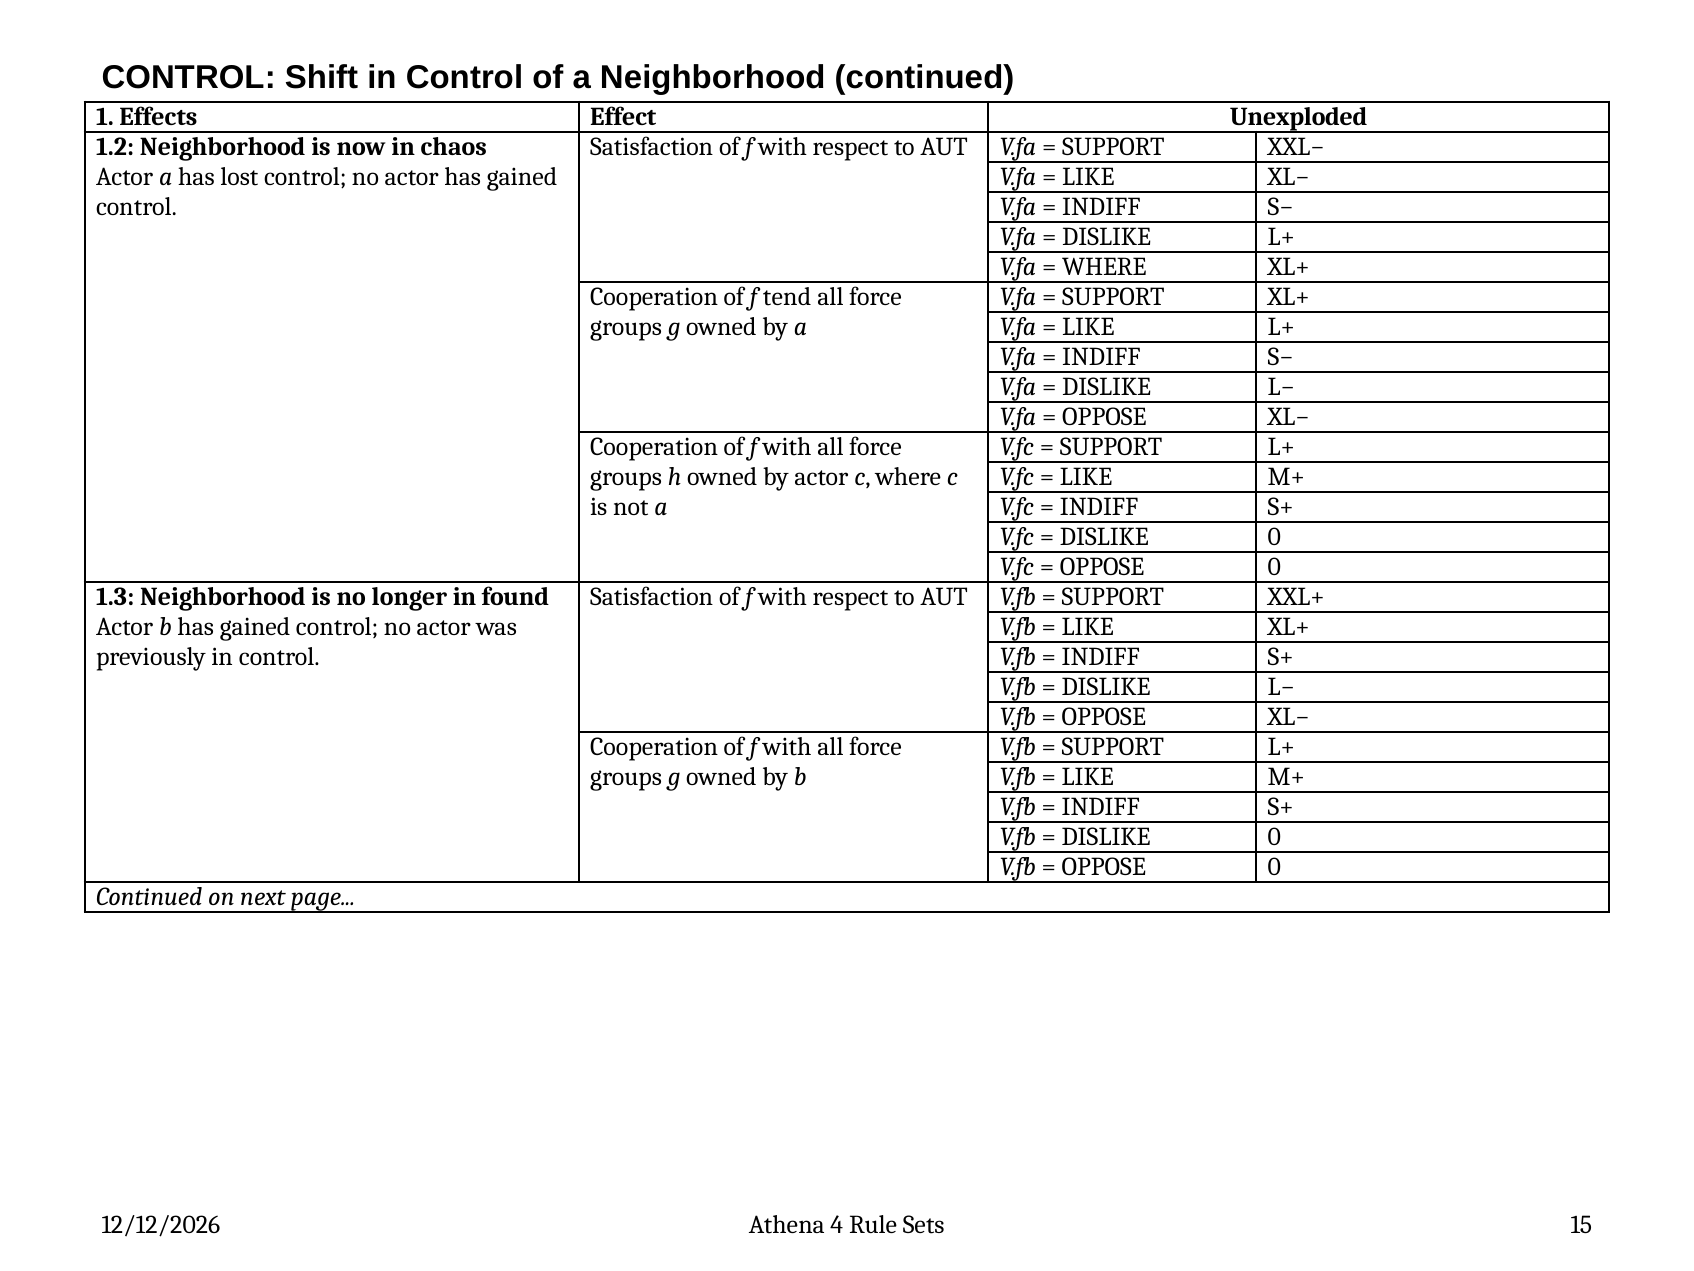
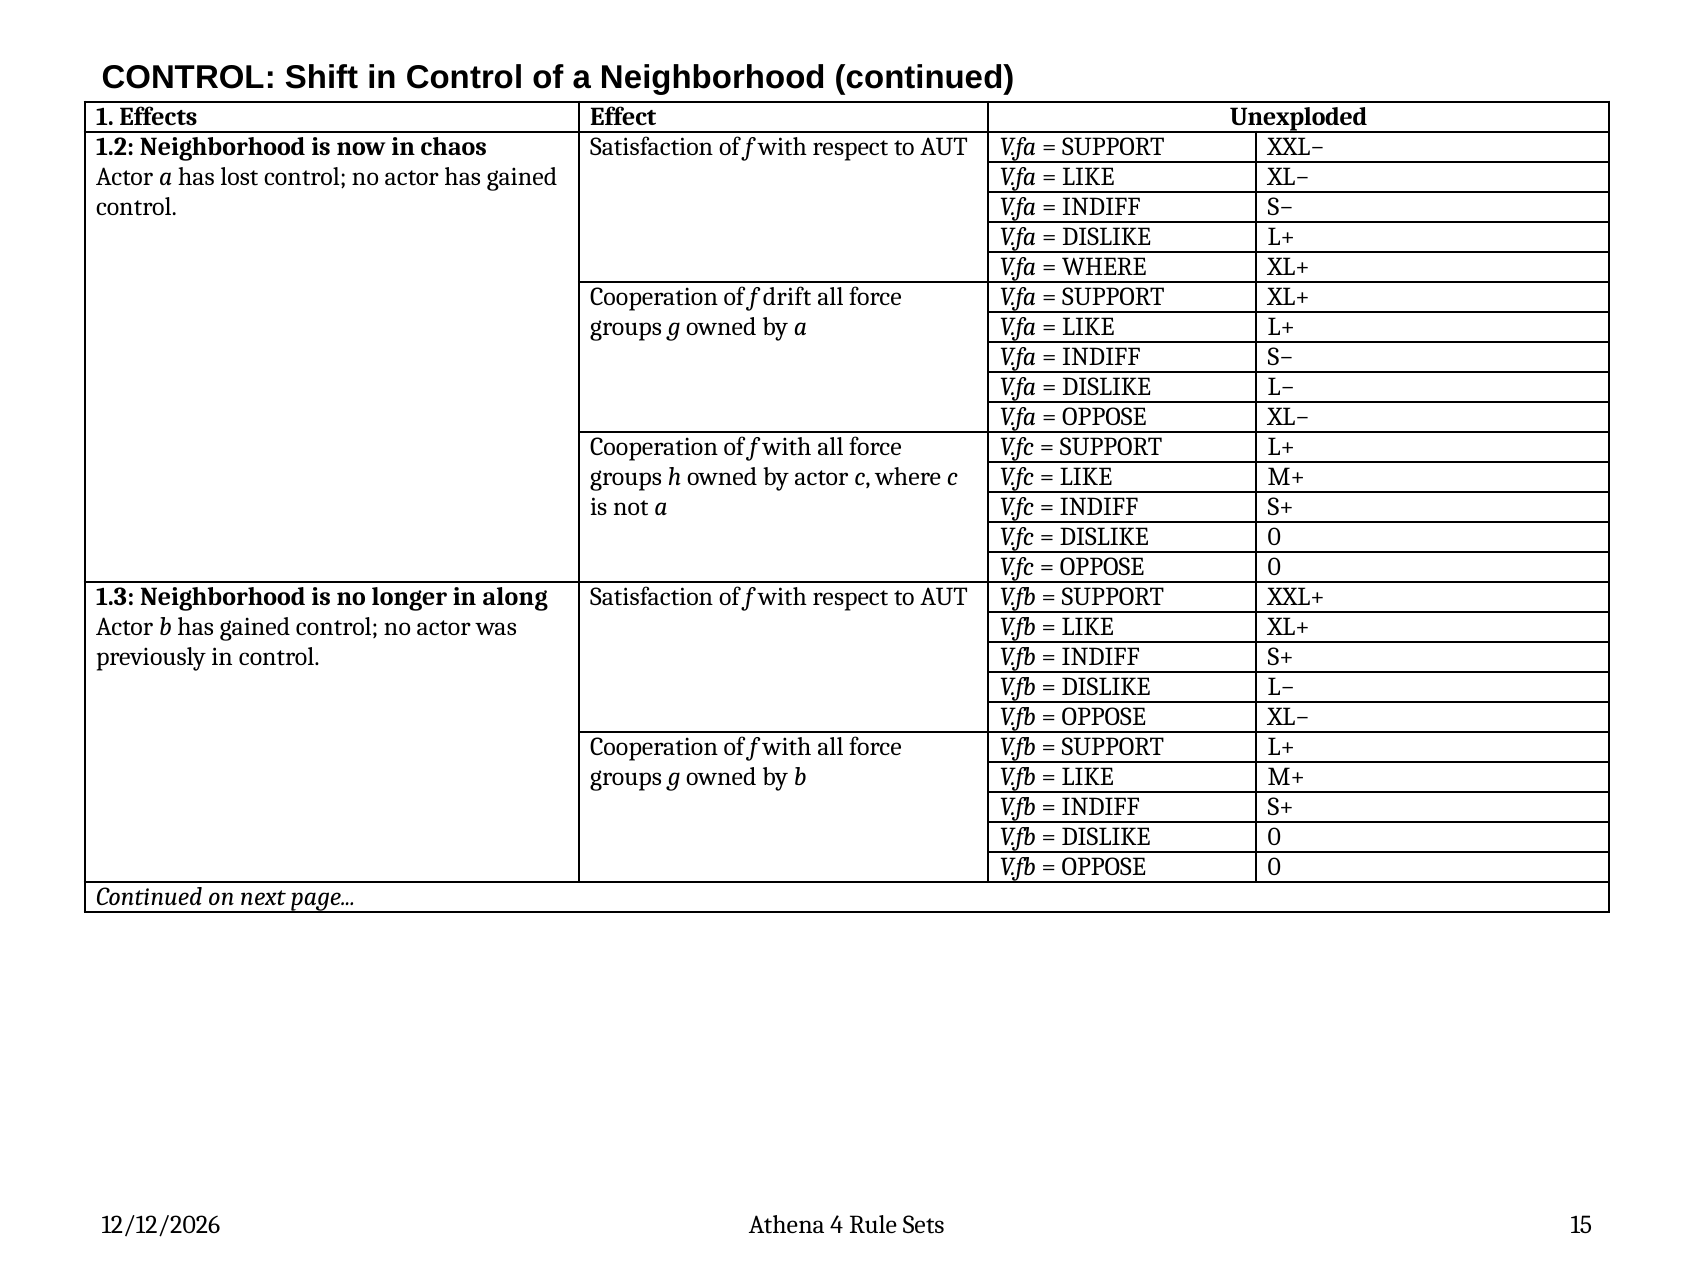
tend: tend -> drift (787, 297)
found: found -> along (515, 597)
